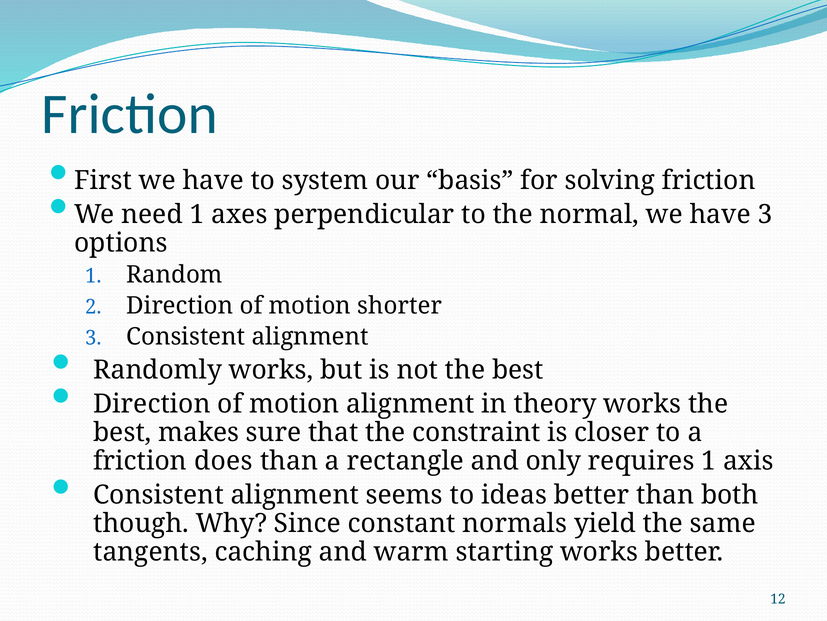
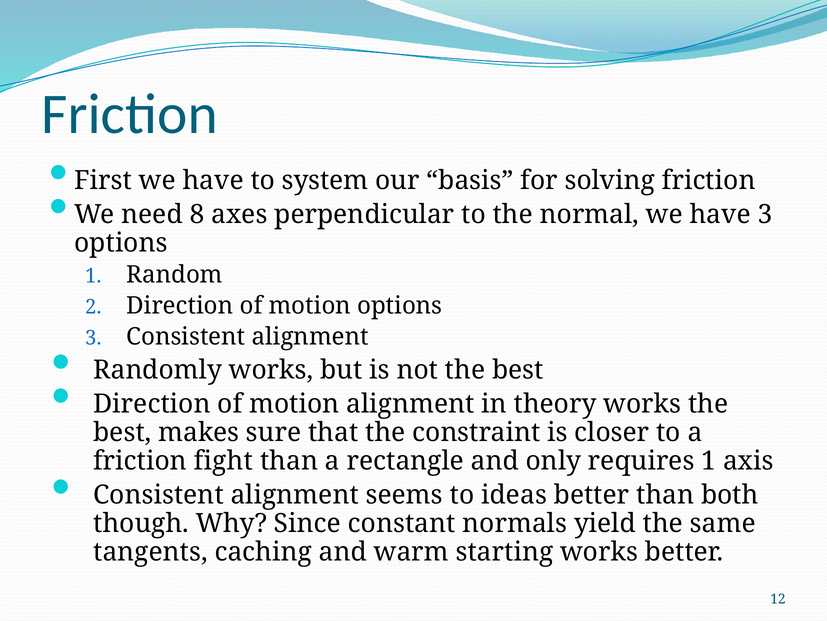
need 1: 1 -> 8 (197, 214)
motion shorter: shorter -> options (400, 306)
does: does -> fight (223, 460)
